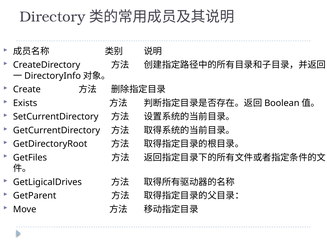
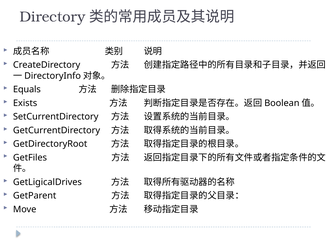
Create: Create -> Equals (27, 90)
